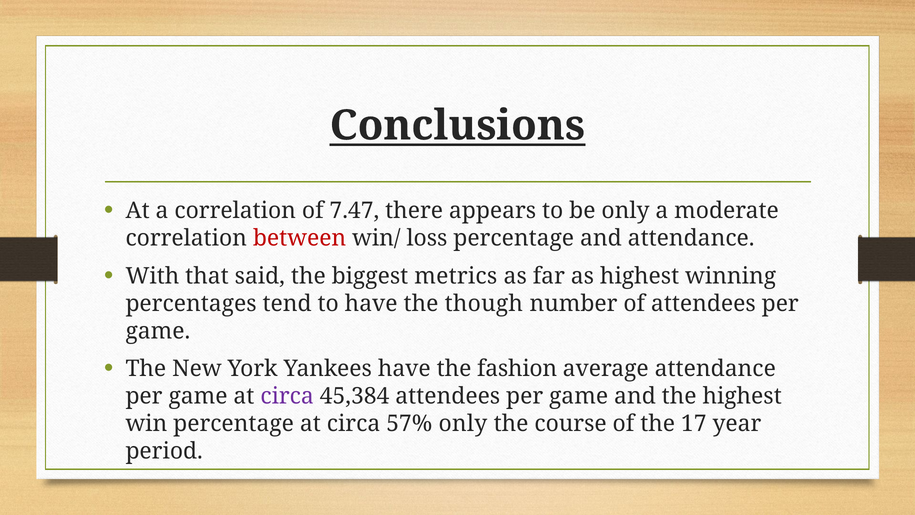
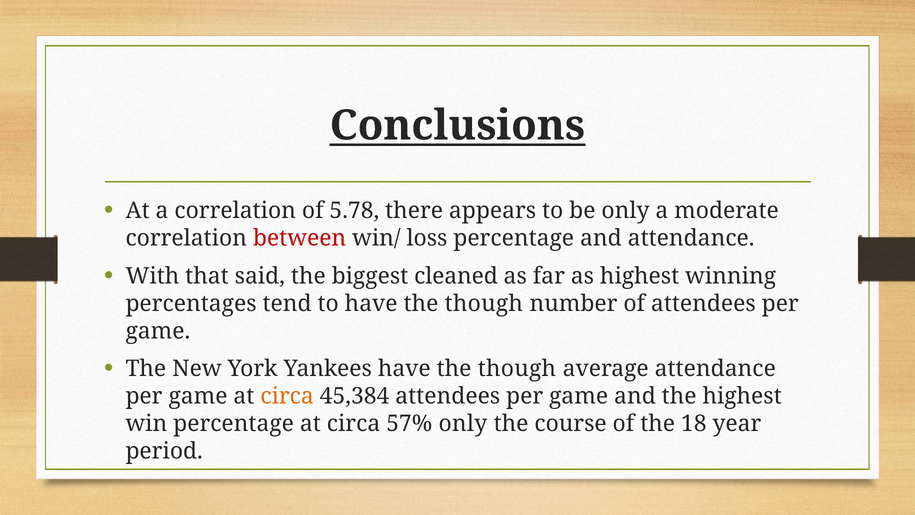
7.47: 7.47 -> 5.78 (354, 211)
metrics: metrics -> cleaned (456, 276)
Yankees have the fashion: fashion -> though (517, 369)
circa colour: purple -> orange (287, 396)
17: 17 -> 18 (694, 423)
